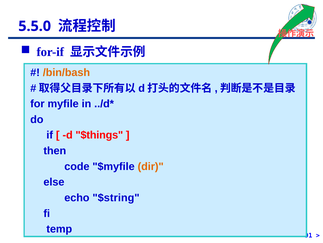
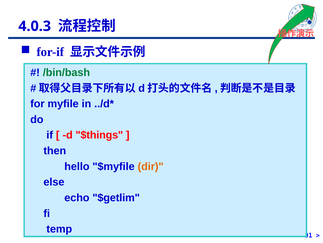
5.5.0: 5.5.0 -> 4.0.3 (35, 26)
/bin/bash colour: orange -> green (66, 72)
code: code -> hello (77, 166)
$string: $string -> $getlim (116, 197)
